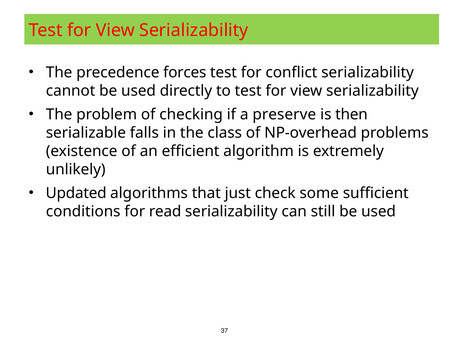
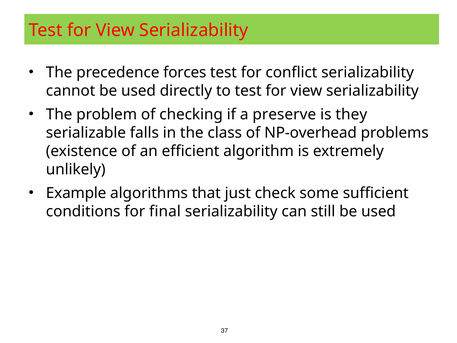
then: then -> they (351, 114)
Updated: Updated -> Example (76, 193)
read: read -> final (165, 211)
